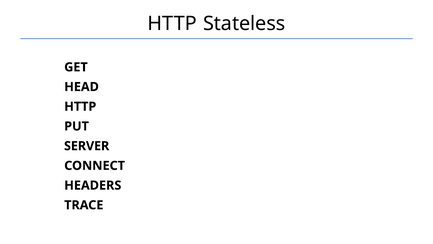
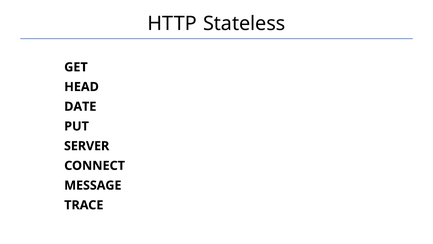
HTTP: HTTP -> DATE (80, 106)
HEADERS: HEADERS -> MESSAGE (93, 185)
